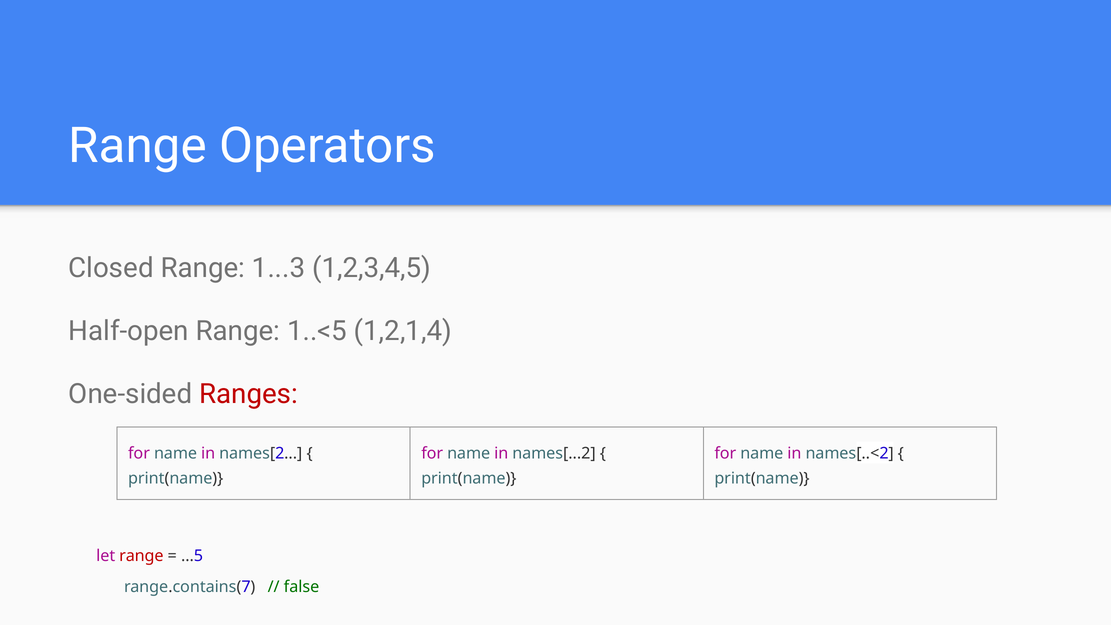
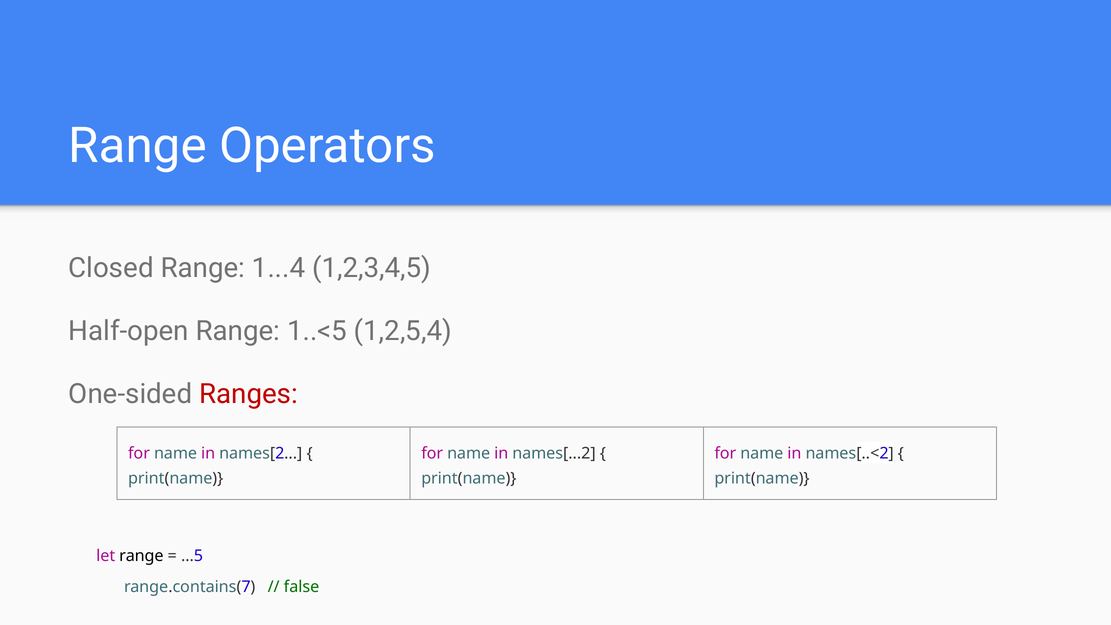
1...3: 1...3 -> 1...4 (279, 268)
1,2,1,4: 1,2,1,4 -> 1,2,5,4 (403, 331)
range colour: red -> black (141, 556)
